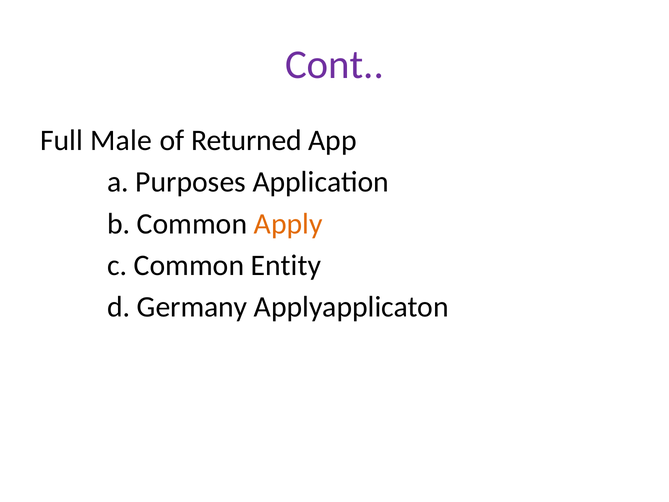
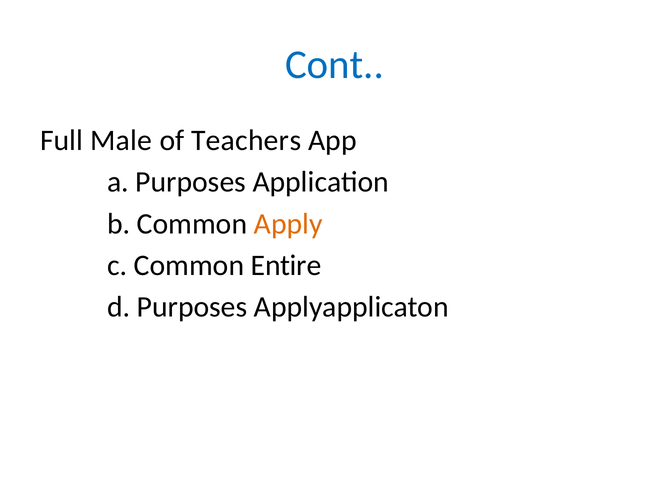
Cont colour: purple -> blue (334, 65)
Returned: Returned -> Teachers (246, 140)
Entity: Entity -> Entire (286, 265)
d Germany: Germany -> Purposes (192, 307)
